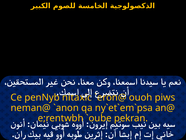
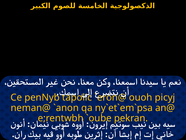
nitaxic: nitaxic -> tapolic (77, 97)
piws: piws -> picyj (165, 97)
